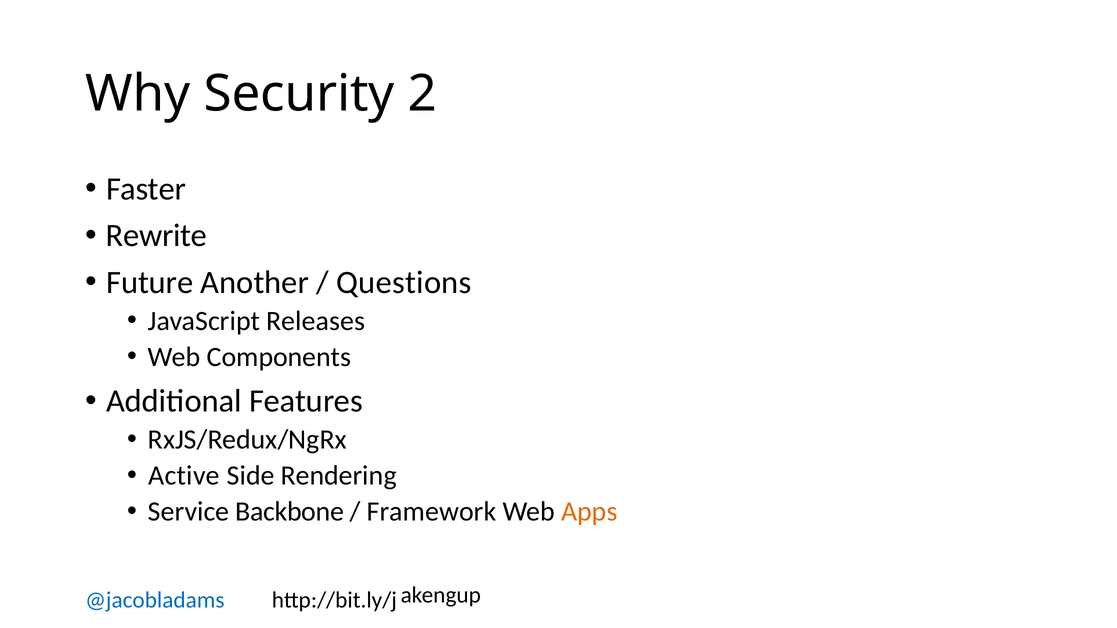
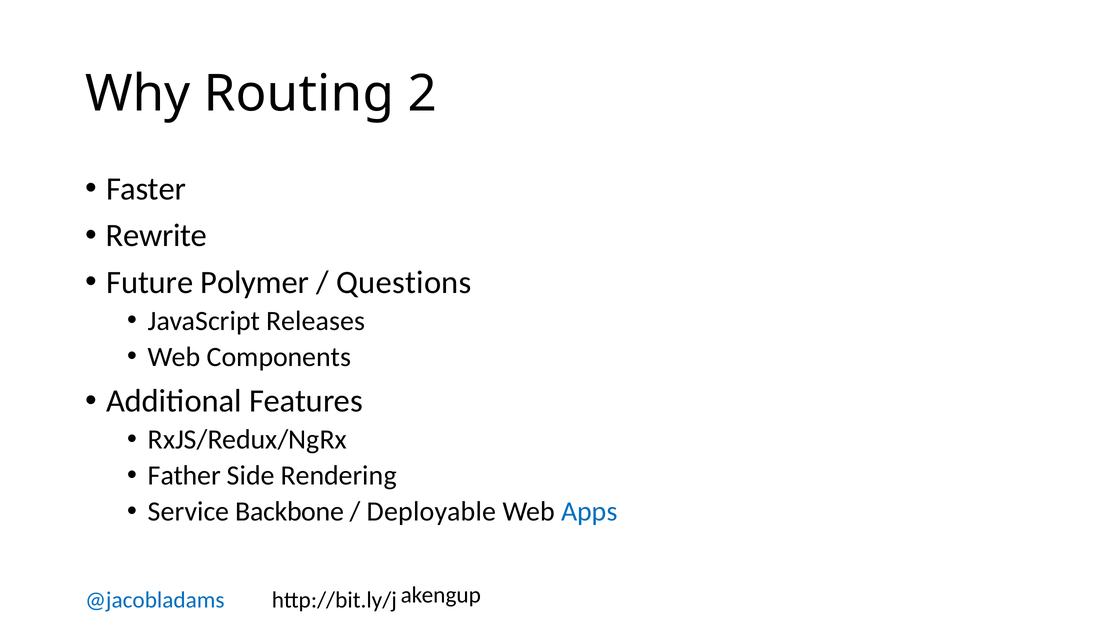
Security: Security -> Routing (299, 94)
Another: Another -> Polymer (255, 283)
Active: Active -> Father (184, 476)
Framework: Framework -> Deployable (431, 512)
Apps colour: orange -> blue (589, 512)
